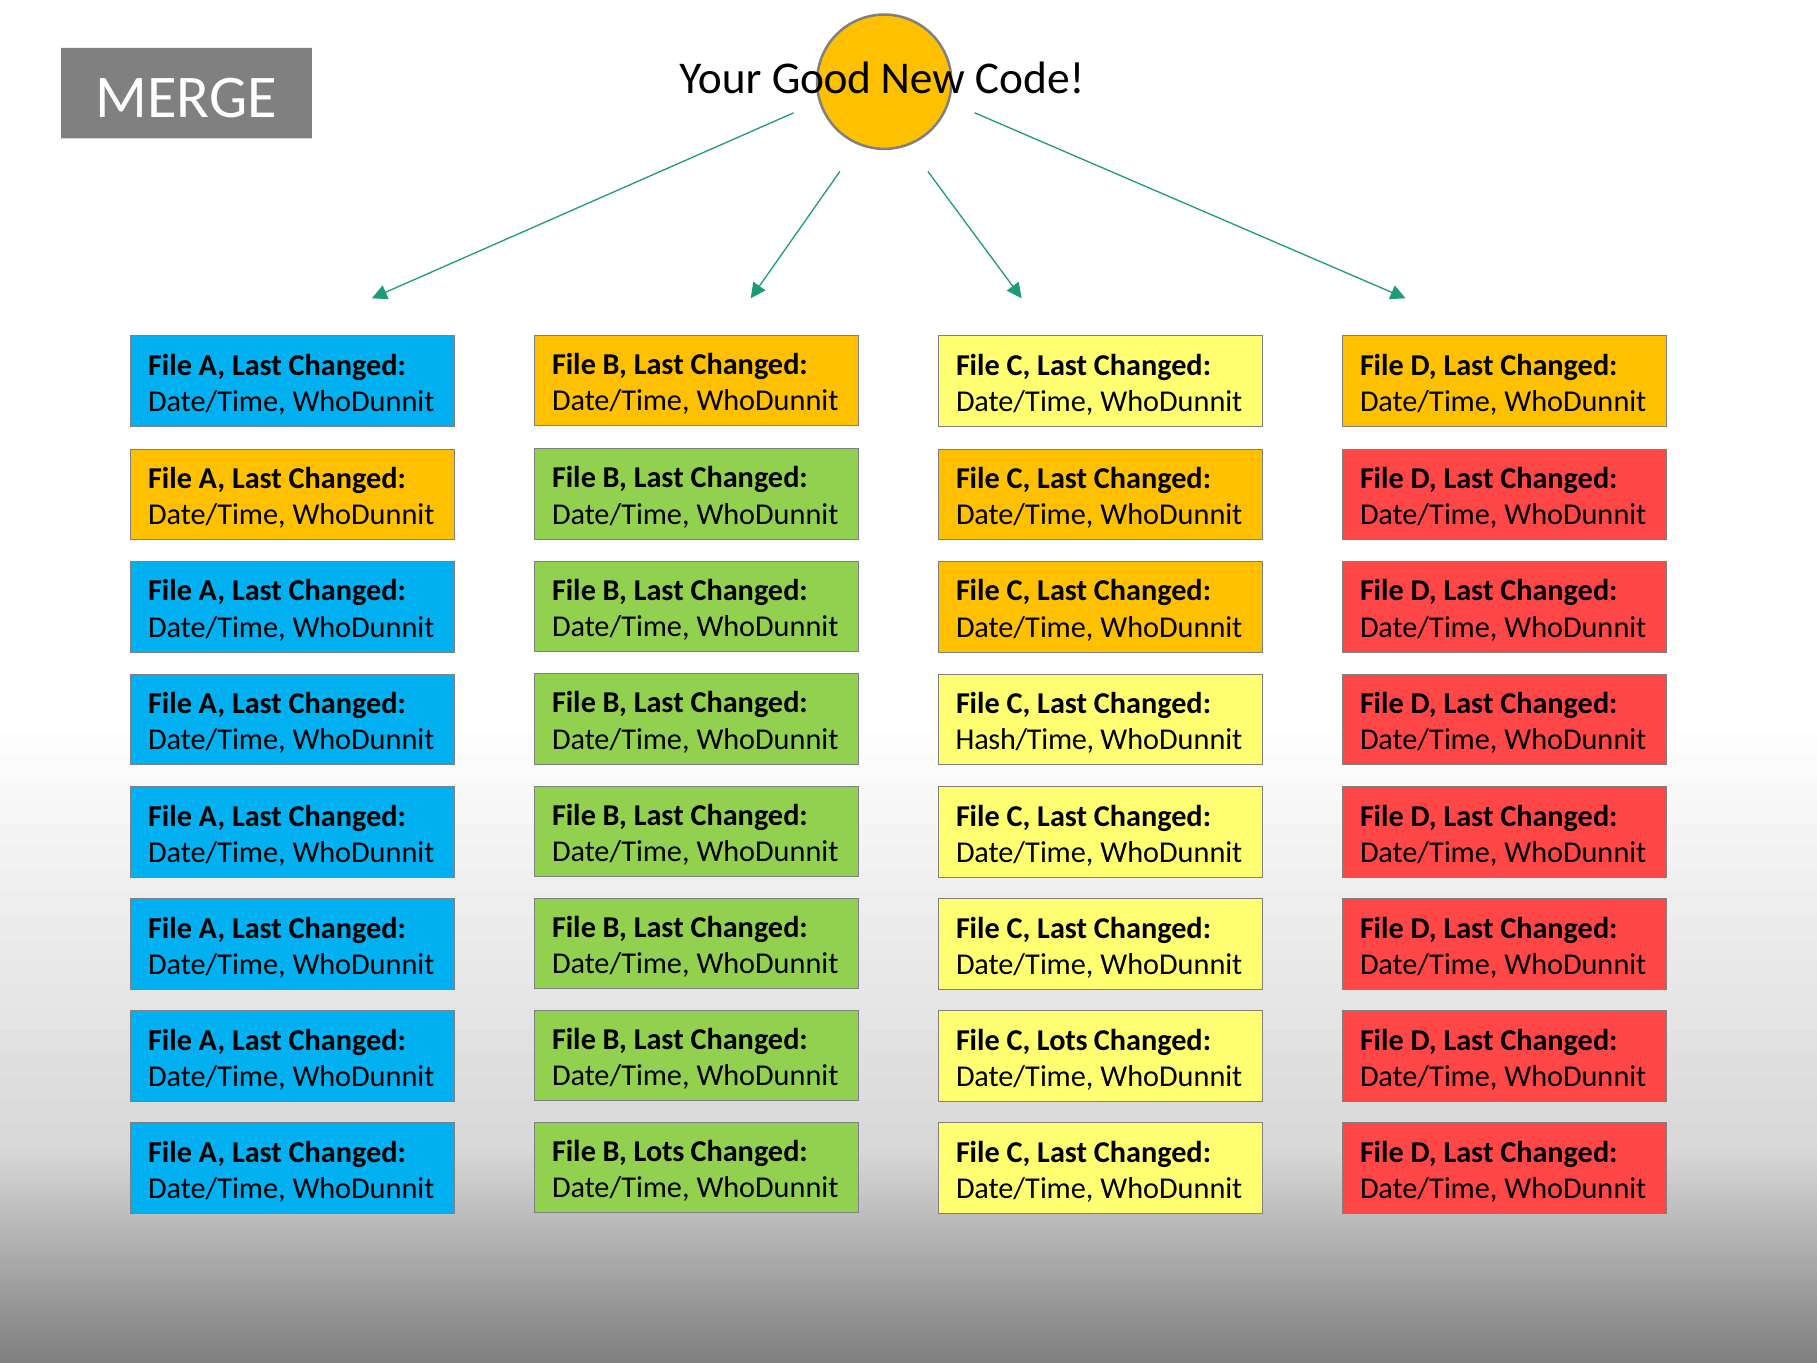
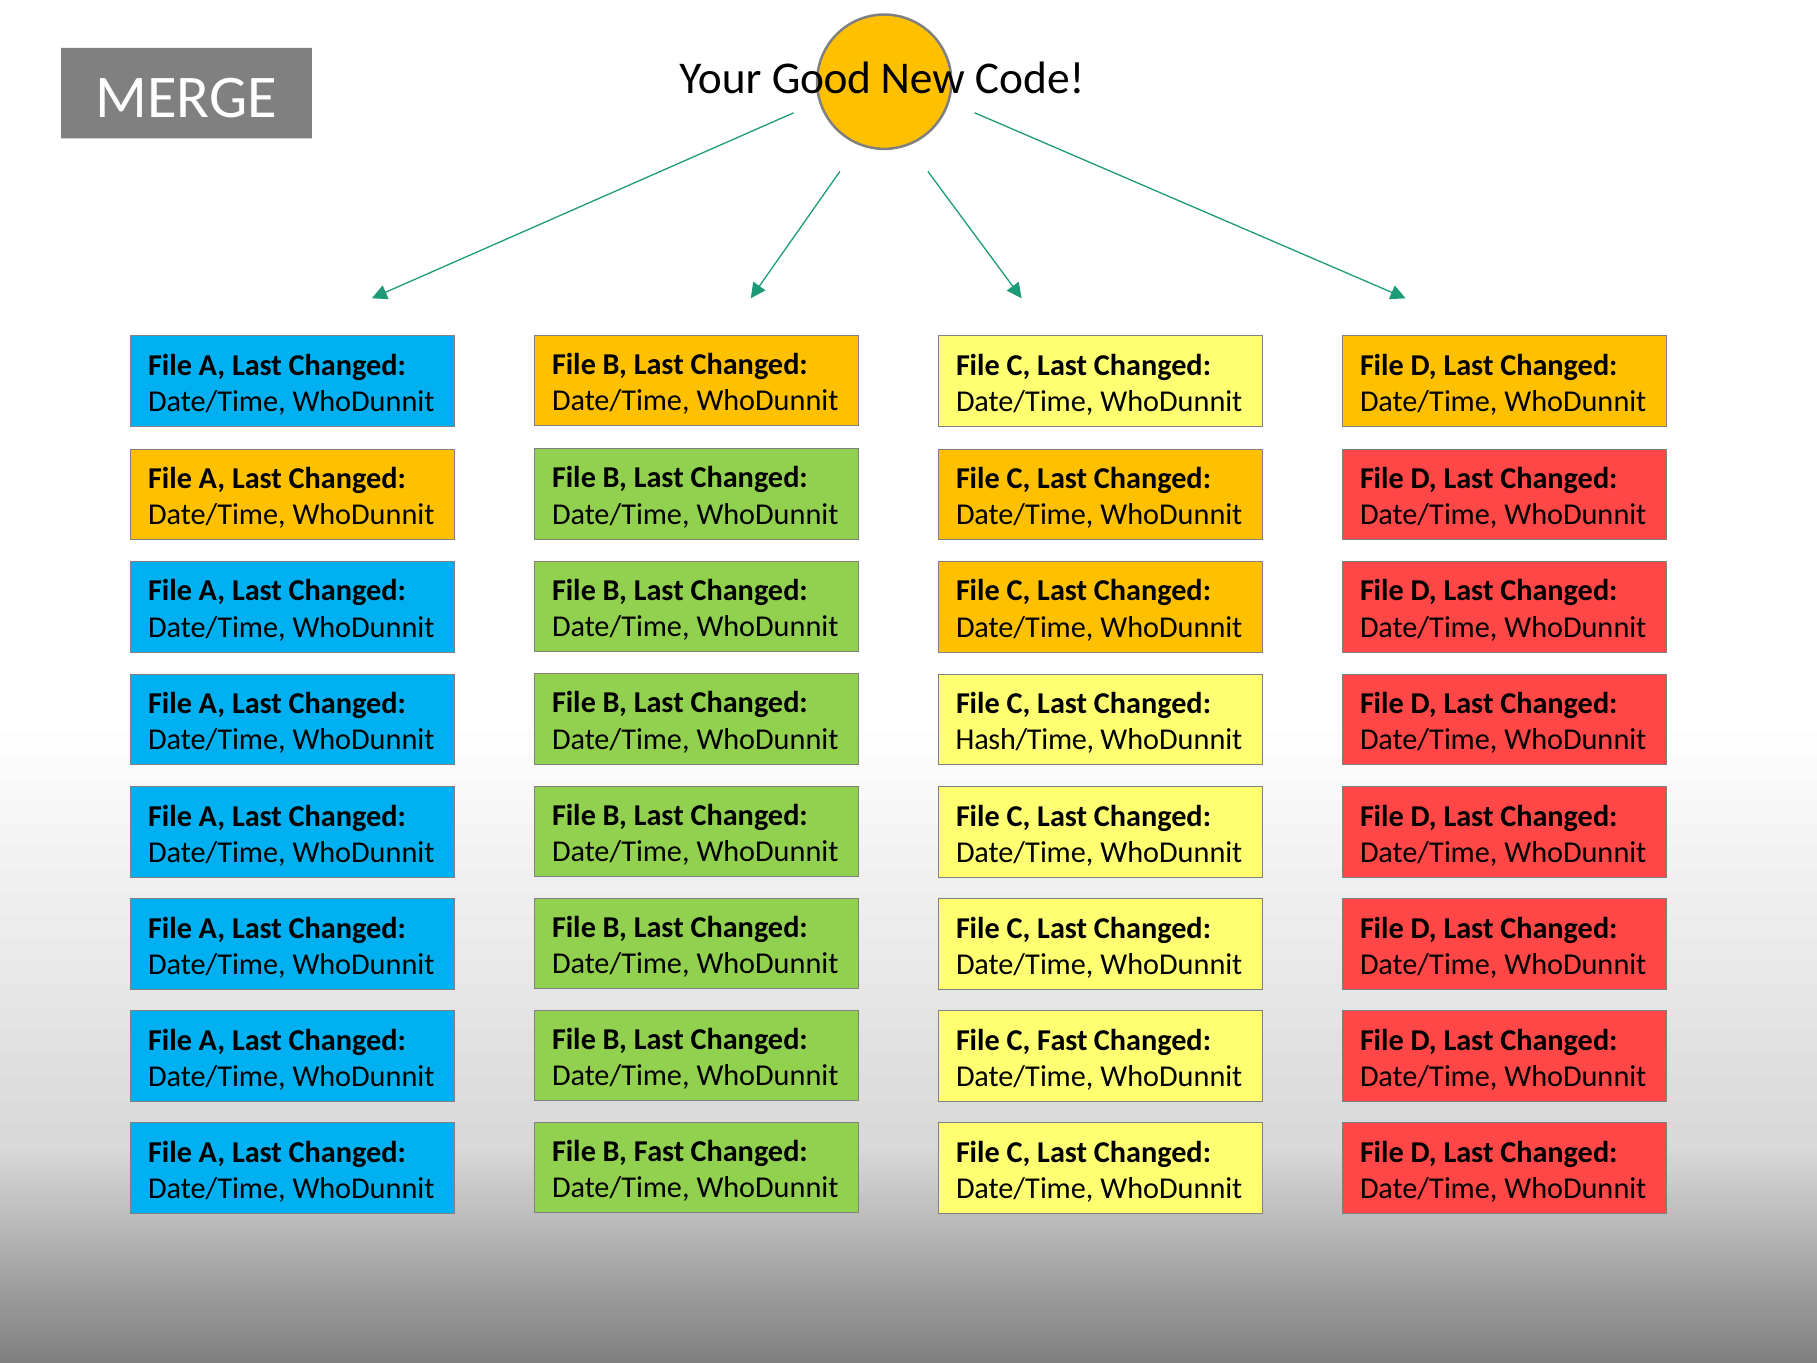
C Lots: Lots -> Fast (1062, 1040)
B Lots: Lots -> Fast (659, 1151)
